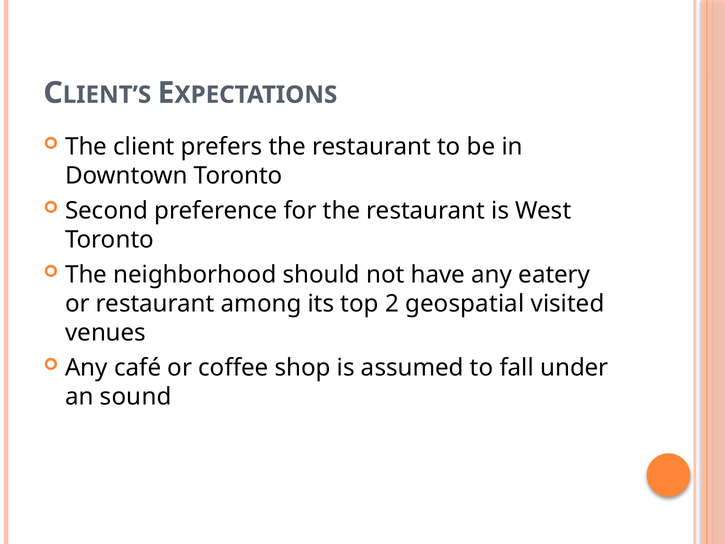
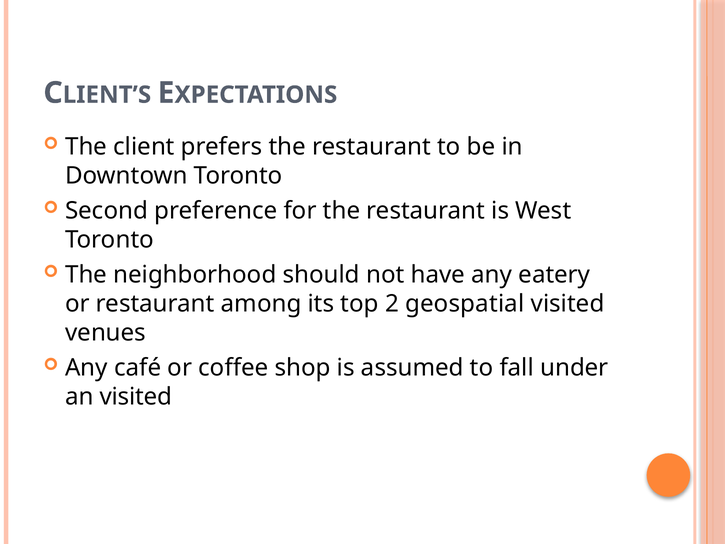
an sound: sound -> visited (136, 397)
